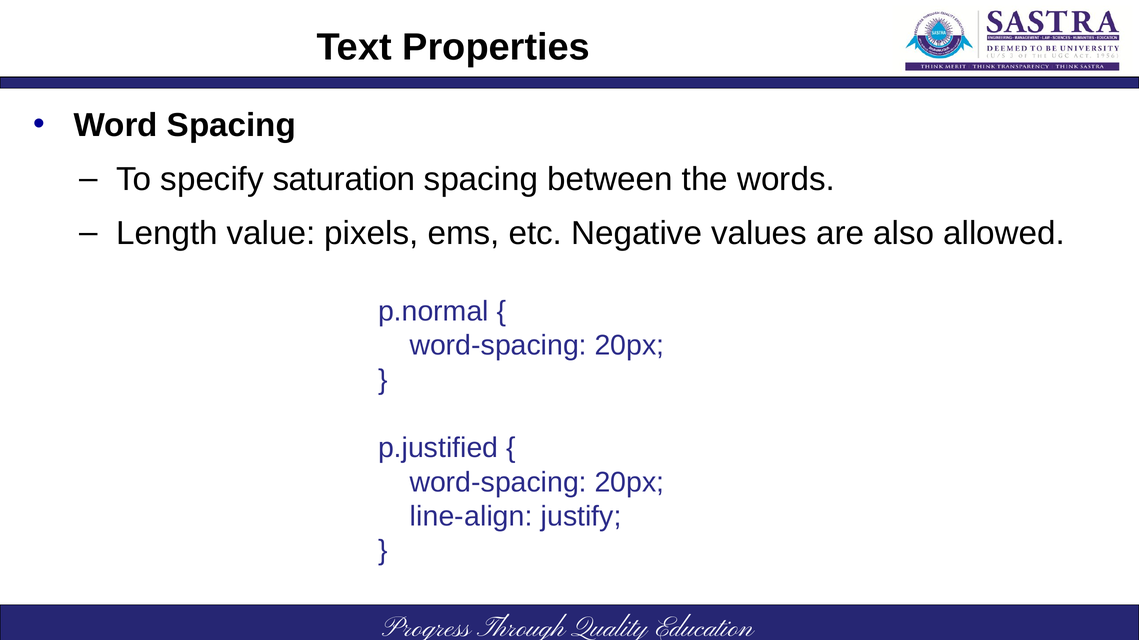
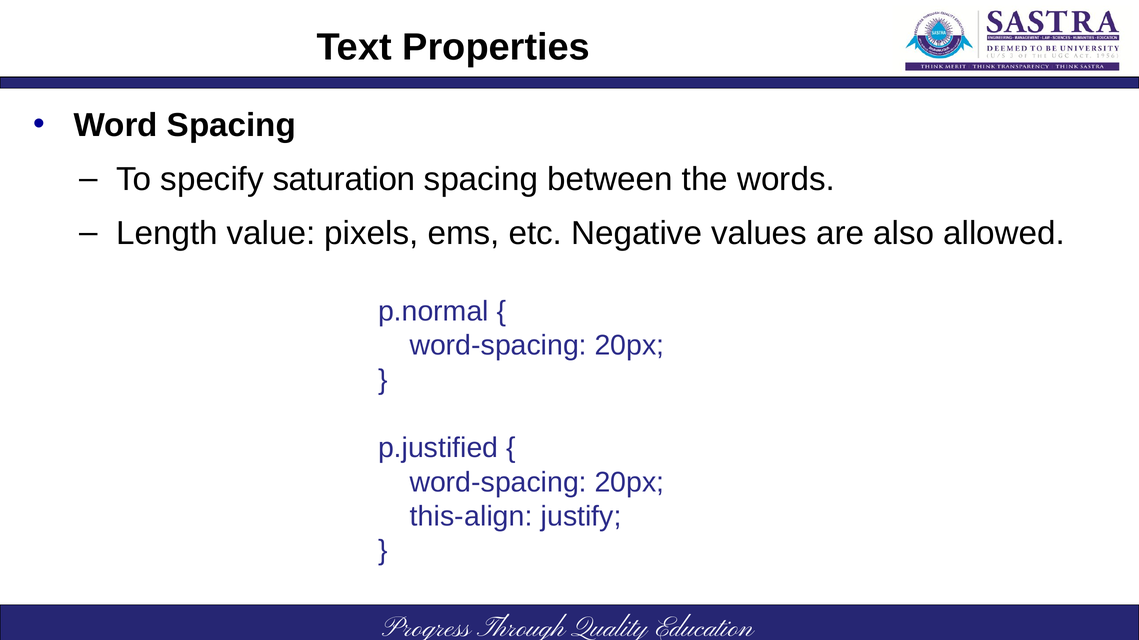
line-align: line-align -> this-align (471, 517)
